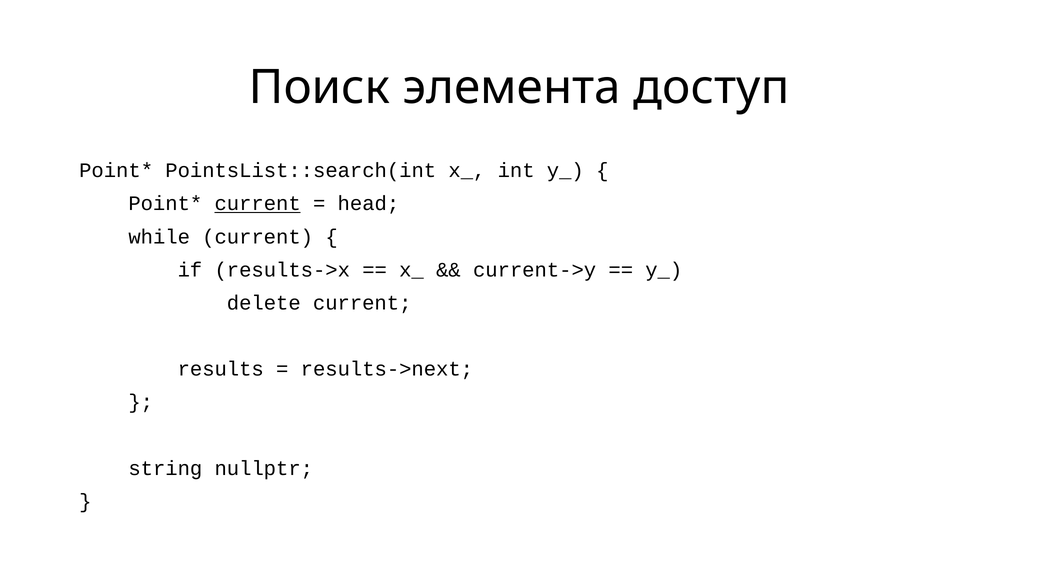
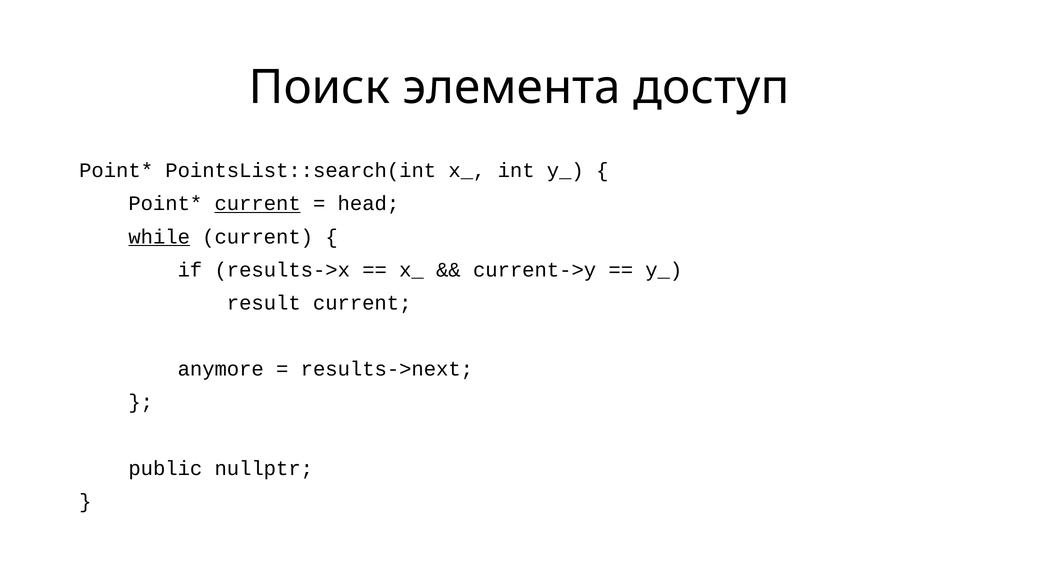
while underline: none -> present (159, 237)
delete: delete -> result (264, 303)
results: results -> anymore (221, 369)
string: string -> public (165, 468)
